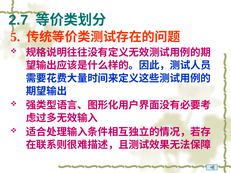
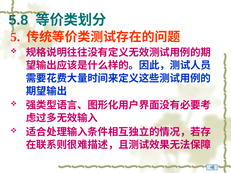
2.7: 2.7 -> 5.8 (18, 20)
